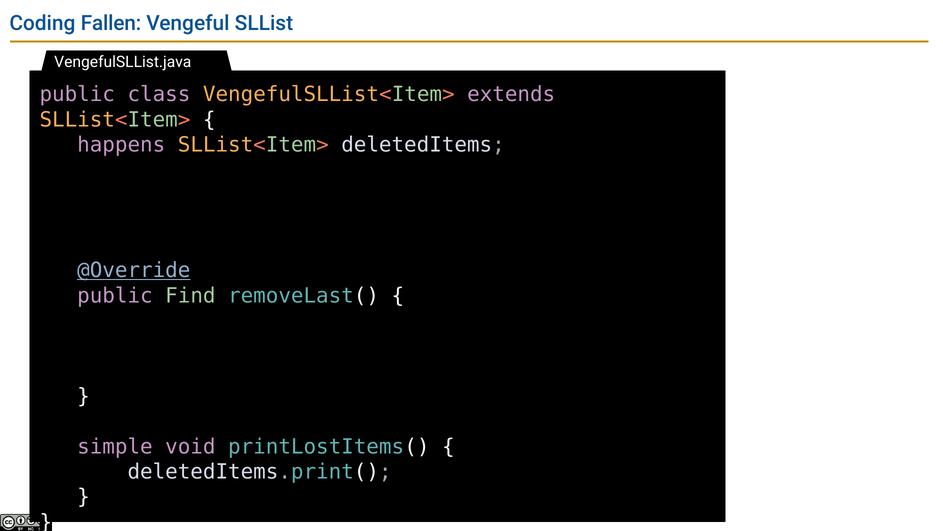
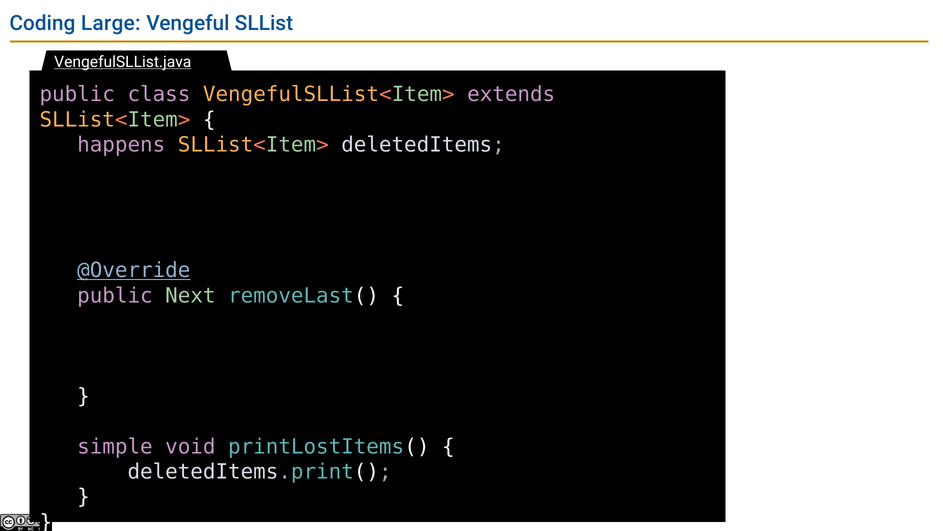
Fallen: Fallen -> Large (111, 23)
VengefulSLList.java underline: none -> present (123, 62)
Find: Find -> Next (190, 295)
